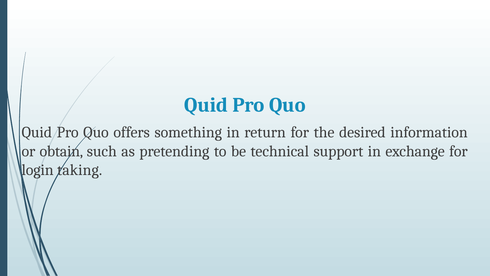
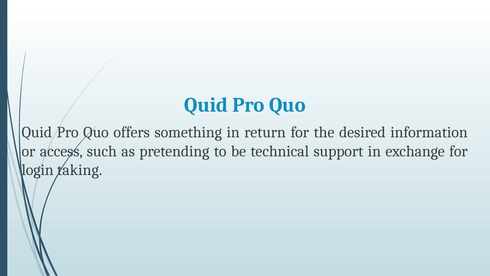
obtain: obtain -> access (61, 151)
